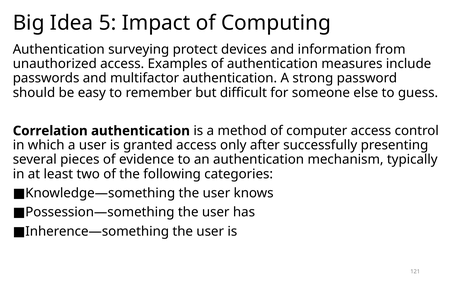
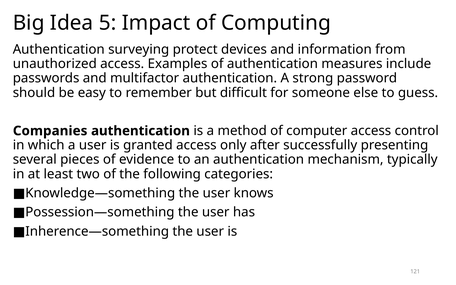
Correlation: Correlation -> Companies (50, 131)
